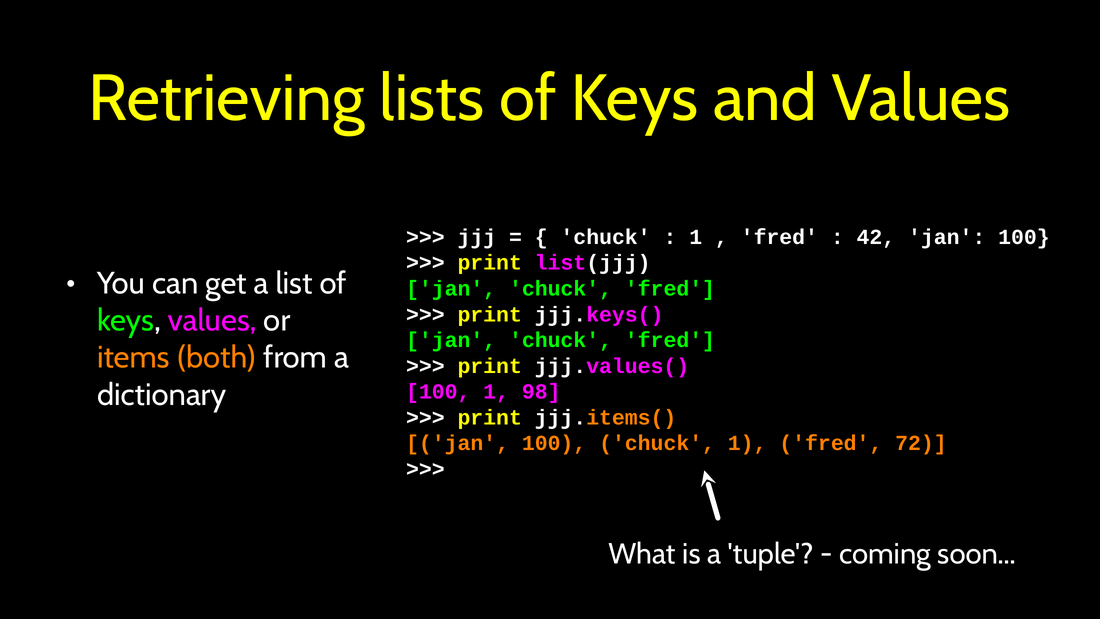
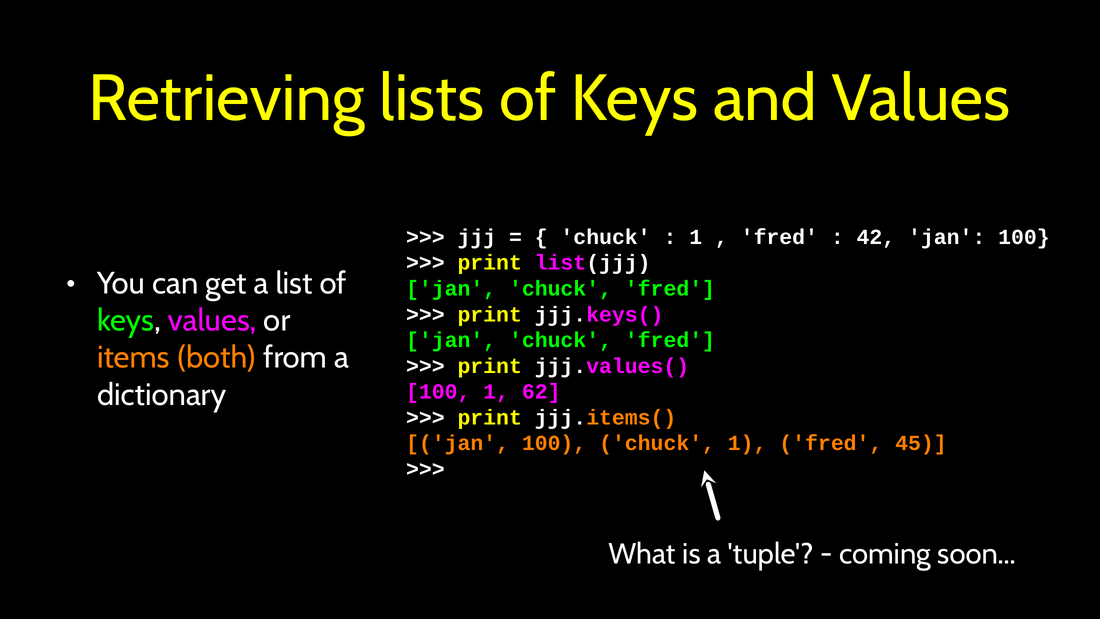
98: 98 -> 62 (541, 392)
72: 72 -> 45 (921, 443)
